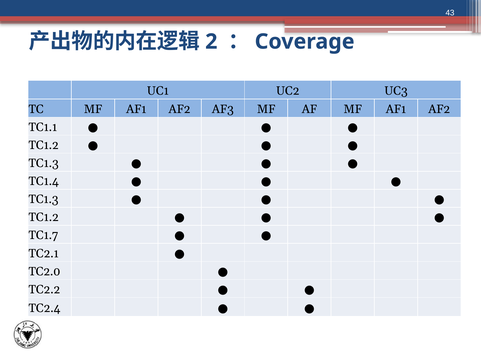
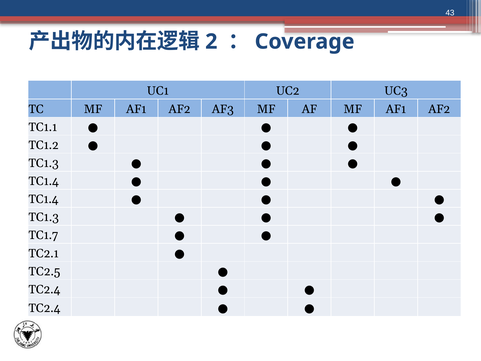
TC1.3: TC1.3 -> TC1.4 (44, 199)
TC1.2: TC1.2 -> TC1.3 (44, 217)
TC2.0: TC2.0 -> TC2.5 (44, 271)
TC2.2: TC2.2 -> TC2.4 (44, 289)
